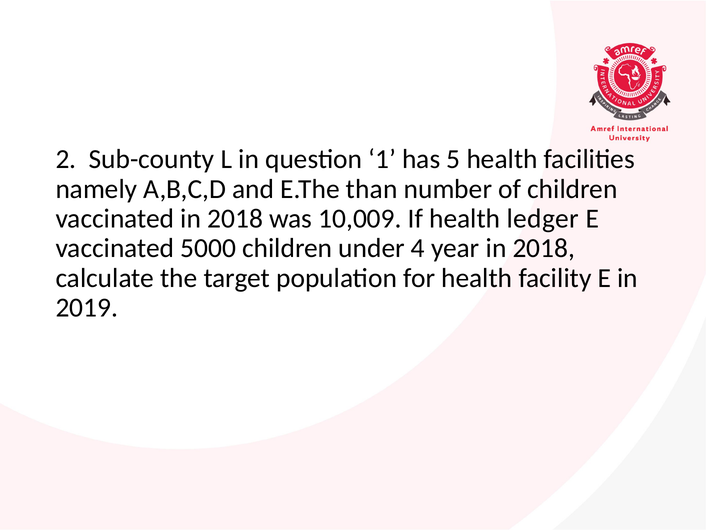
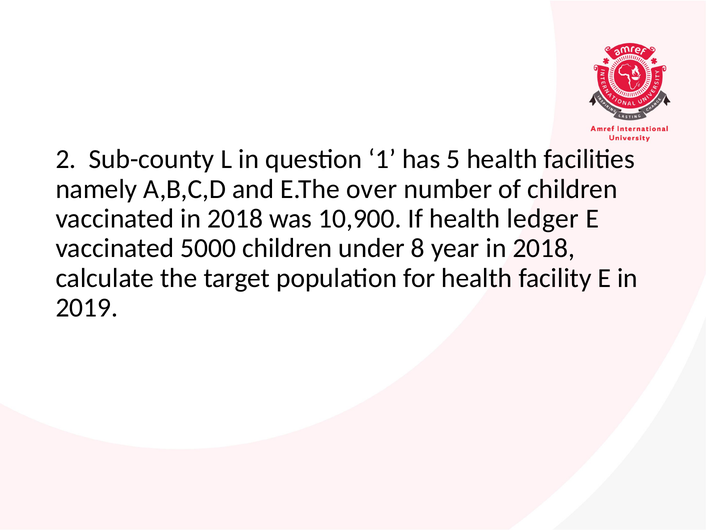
than: than -> over (372, 189)
10,009: 10,009 -> 10,900 (360, 218)
4: 4 -> 8 (418, 248)
